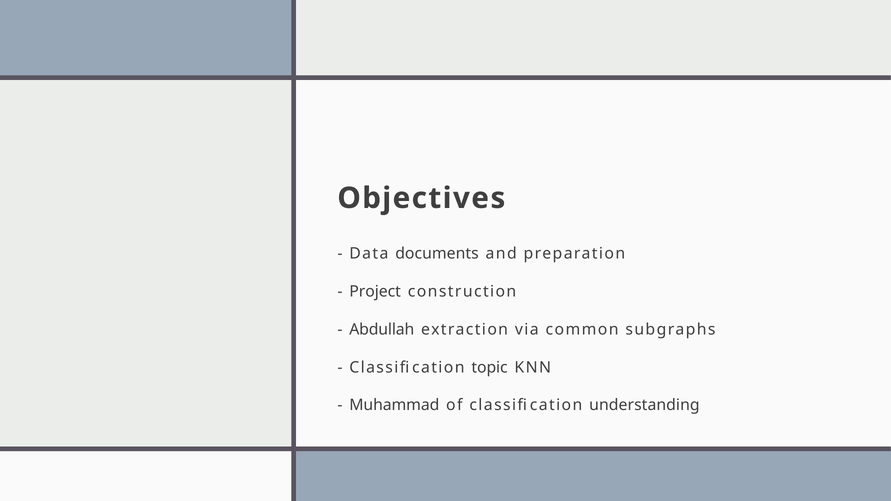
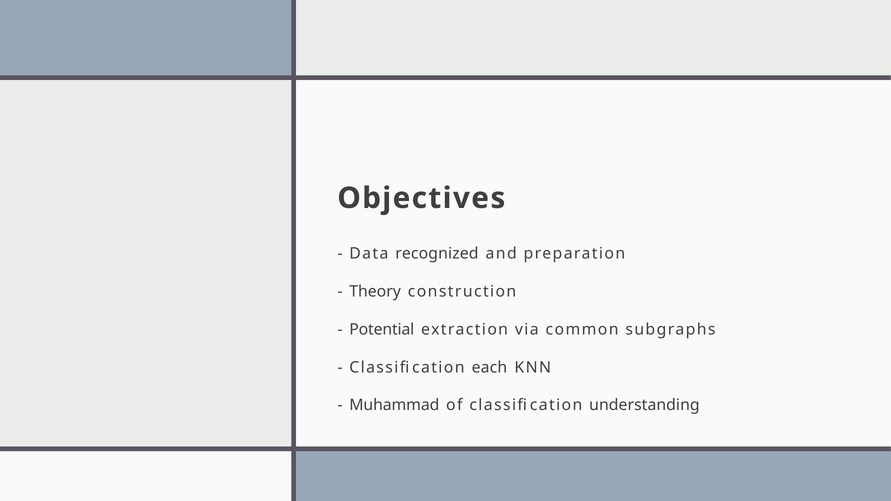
documents: documents -> recognized (437, 254)
Project: Project -> Theory (375, 292)
Abdullah: Abdullah -> Potential (382, 330)
topic: topic -> each (489, 367)
